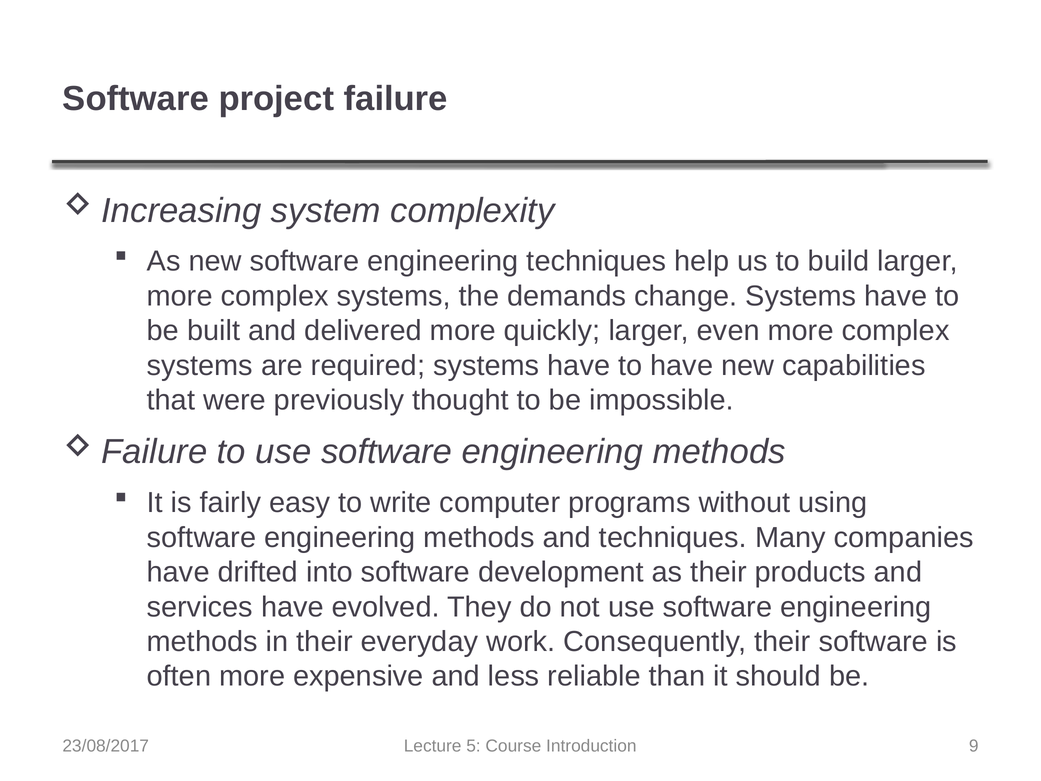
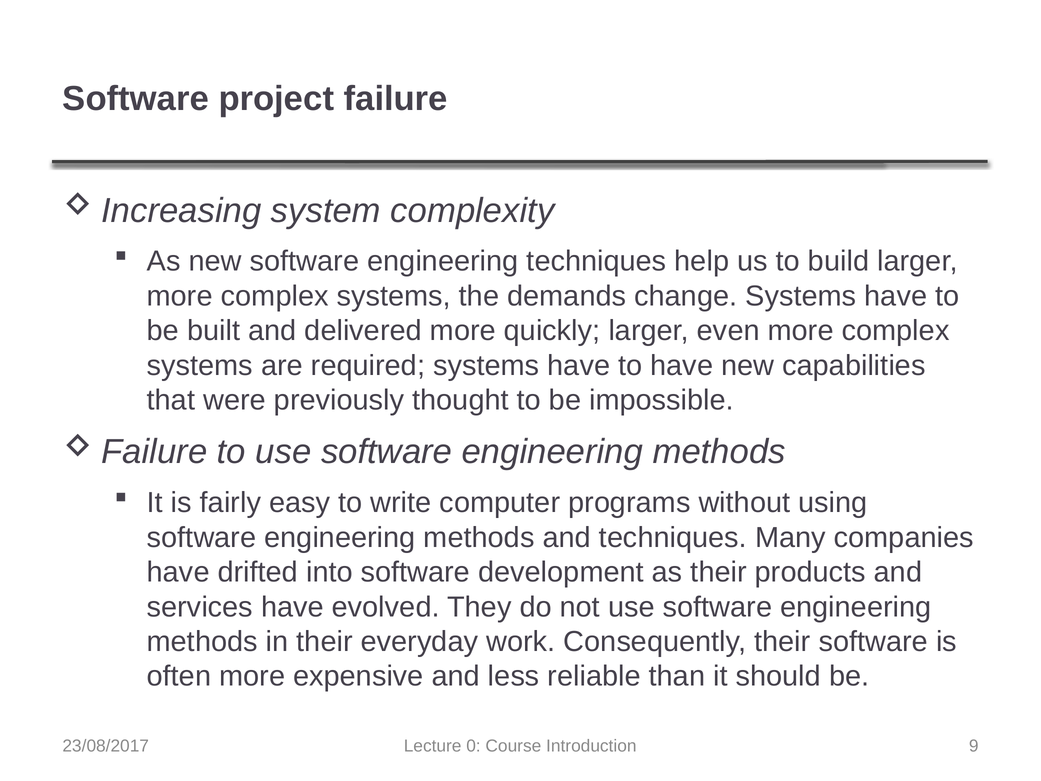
5: 5 -> 0 (473, 746)
